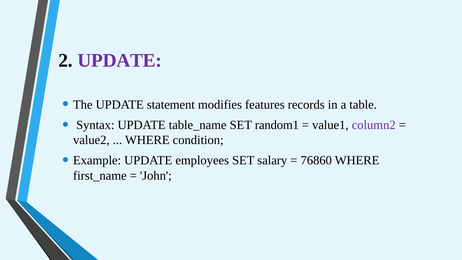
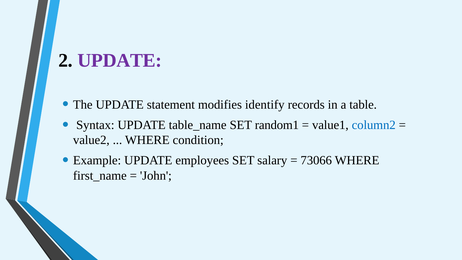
features: features -> identify (265, 104)
column2 colour: purple -> blue (374, 125)
76860: 76860 -> 73066 (316, 160)
